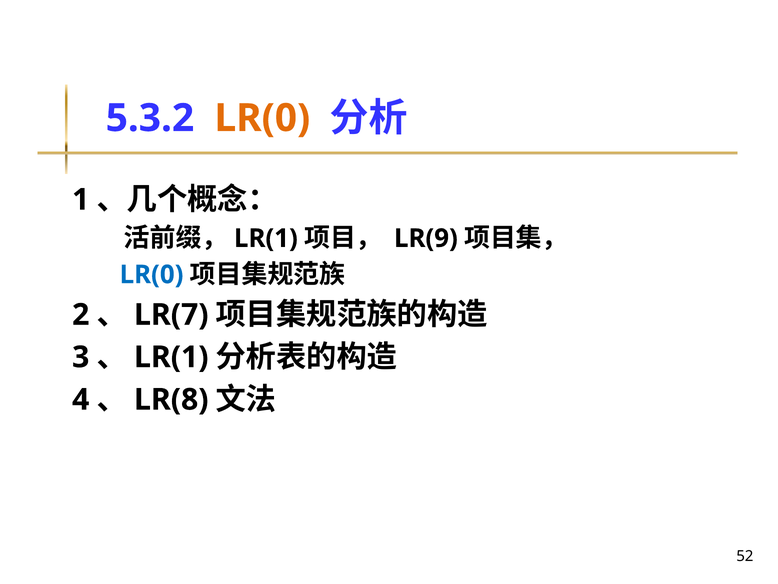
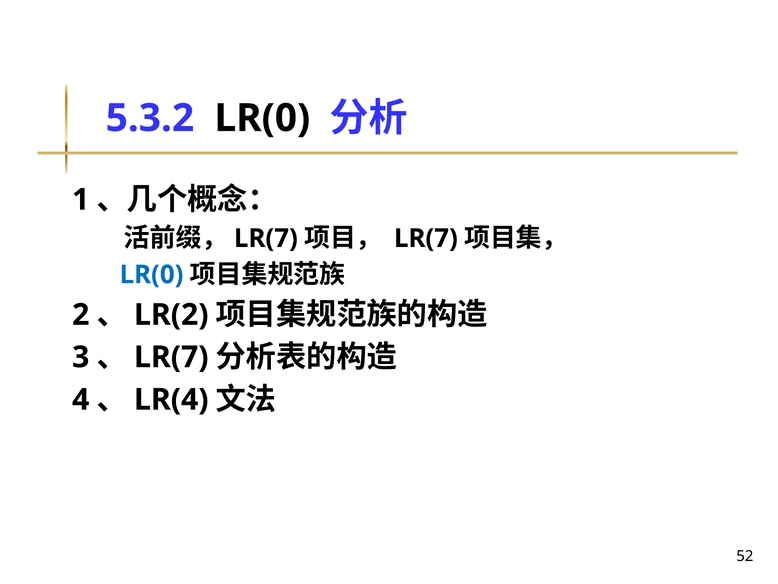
LR(0 colour: orange -> black (262, 118)
LR(1: LR(1 -> LR(7 (266, 238)
LR(9: LR(9 -> LR(7 (426, 238)
LR(7: LR(7 -> LR(2 (171, 315)
LR(1: LR(1 -> LR(7 (171, 357)
LR(8: LR(8 -> LR(4 (171, 399)
